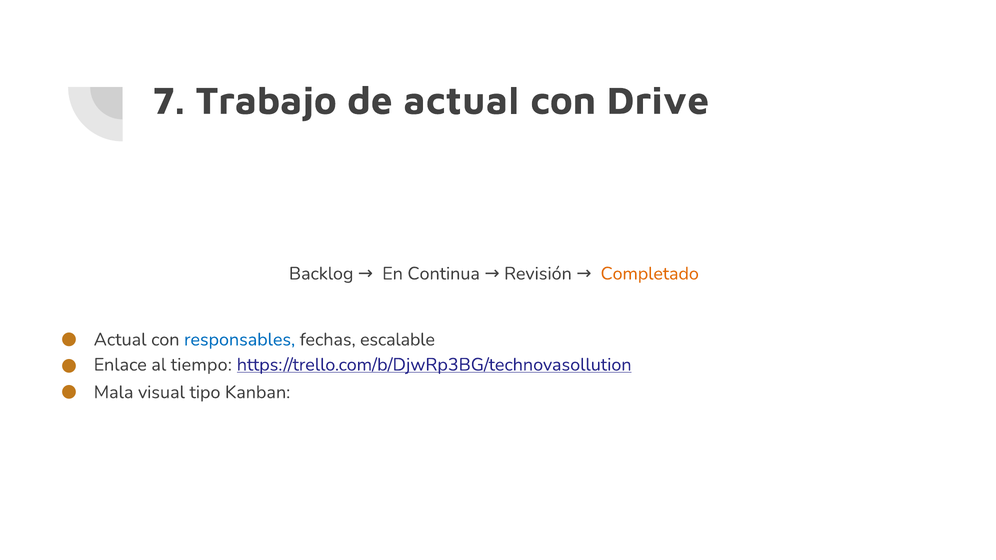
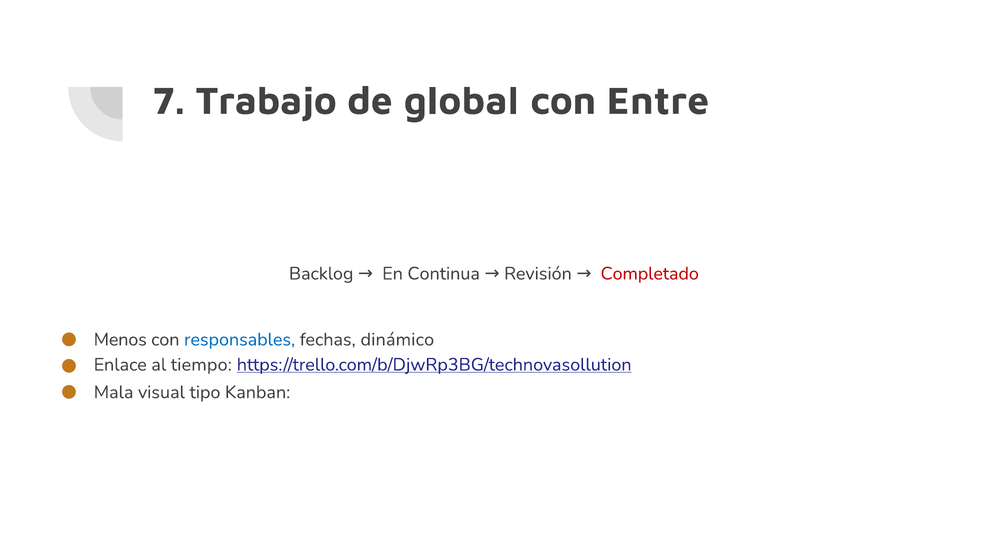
de actual: actual -> global (461, 101)
Drive: Drive -> Entre (658, 101)
Completado colour: orange -> red (650, 274)
Actual: Actual -> Menos (120, 340)
escalable: escalable -> dinámico (397, 340)
